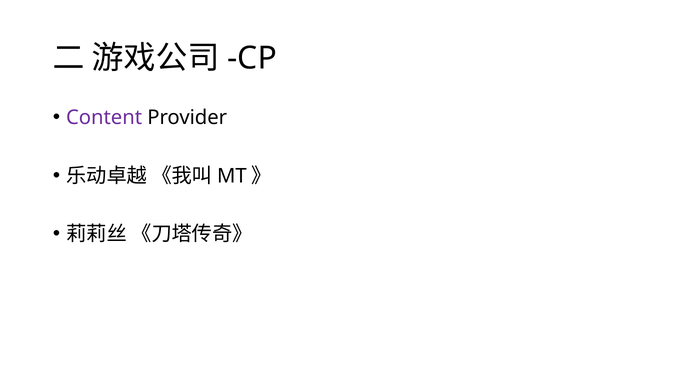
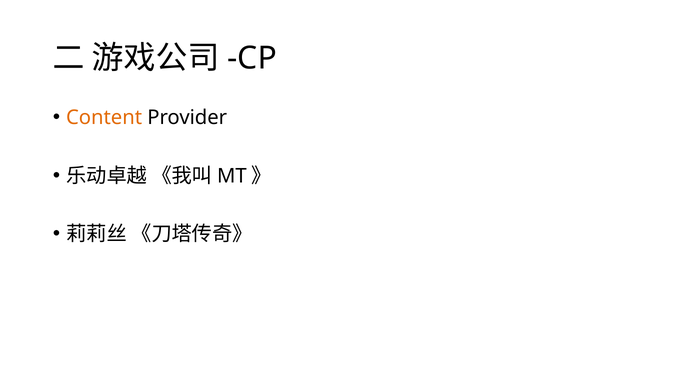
Content colour: purple -> orange (104, 118)
